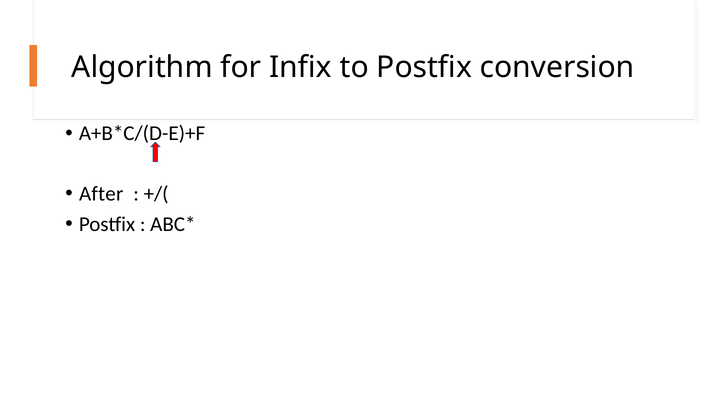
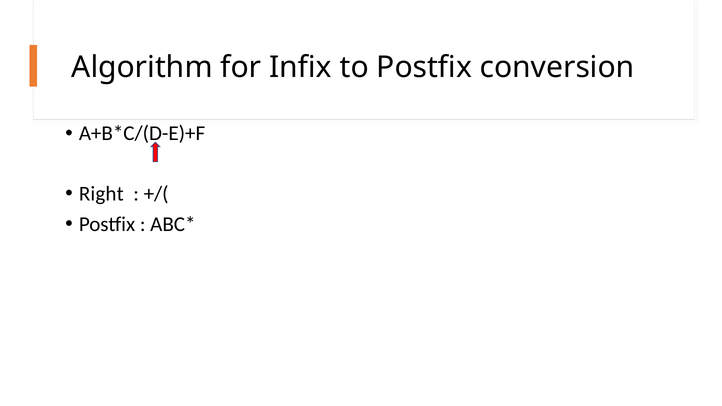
After: After -> Right (101, 194)
